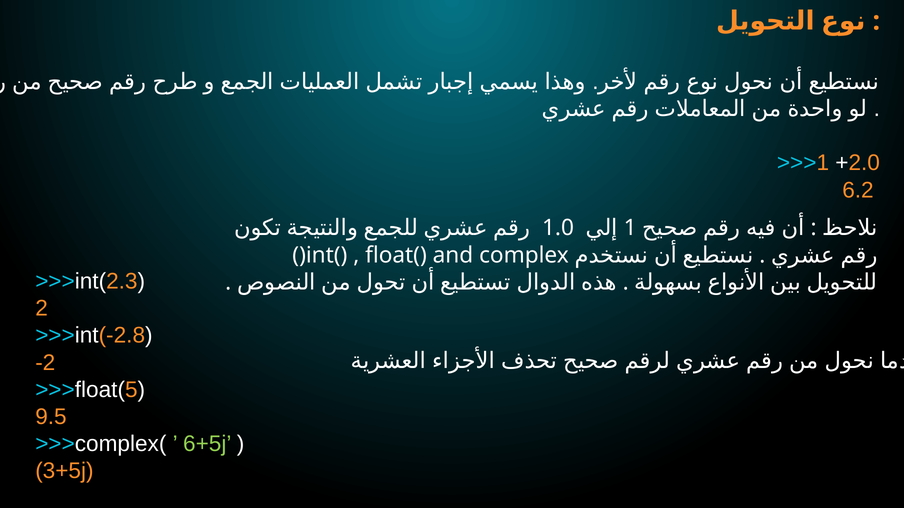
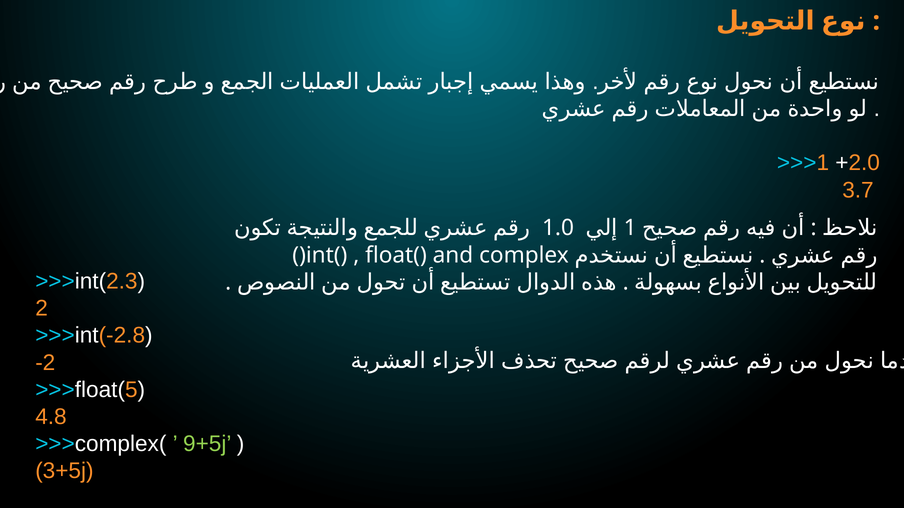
6.2: 6.2 -> 3.7 (858, 190)
9.5: 9.5 -> 4.8 (51, 417)
6+5j: 6+5j -> 9+5j (207, 444)
